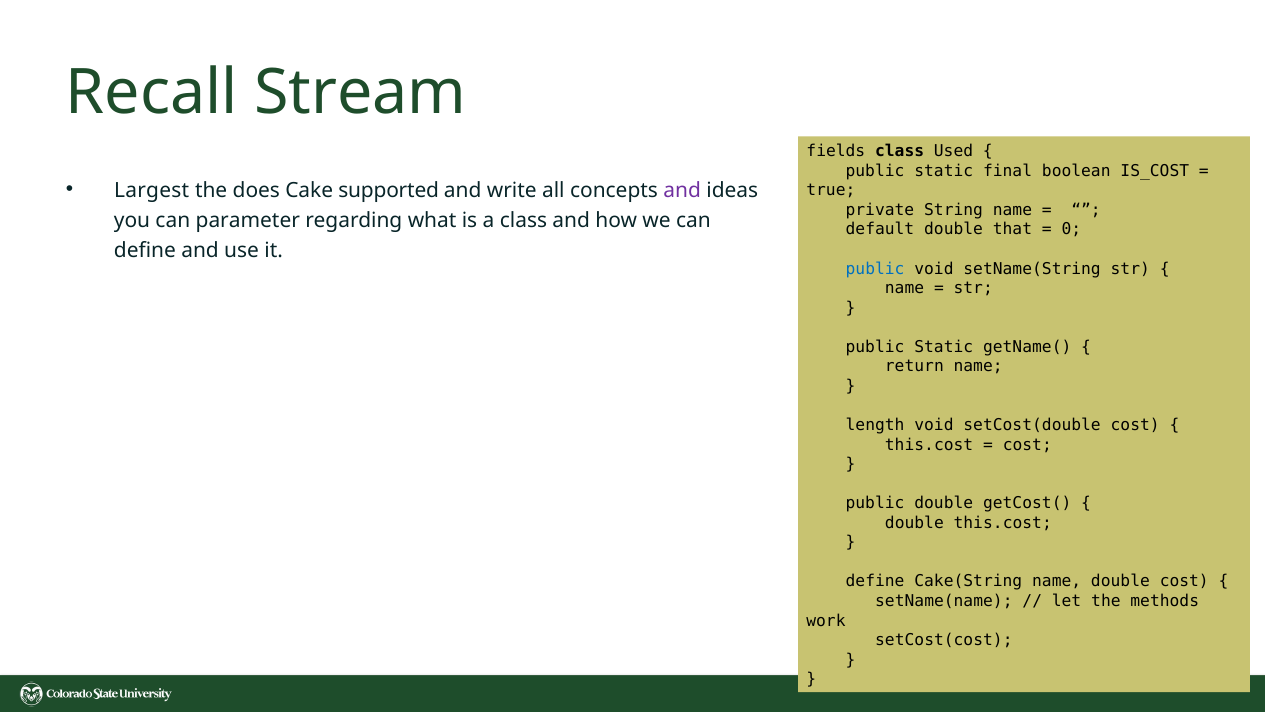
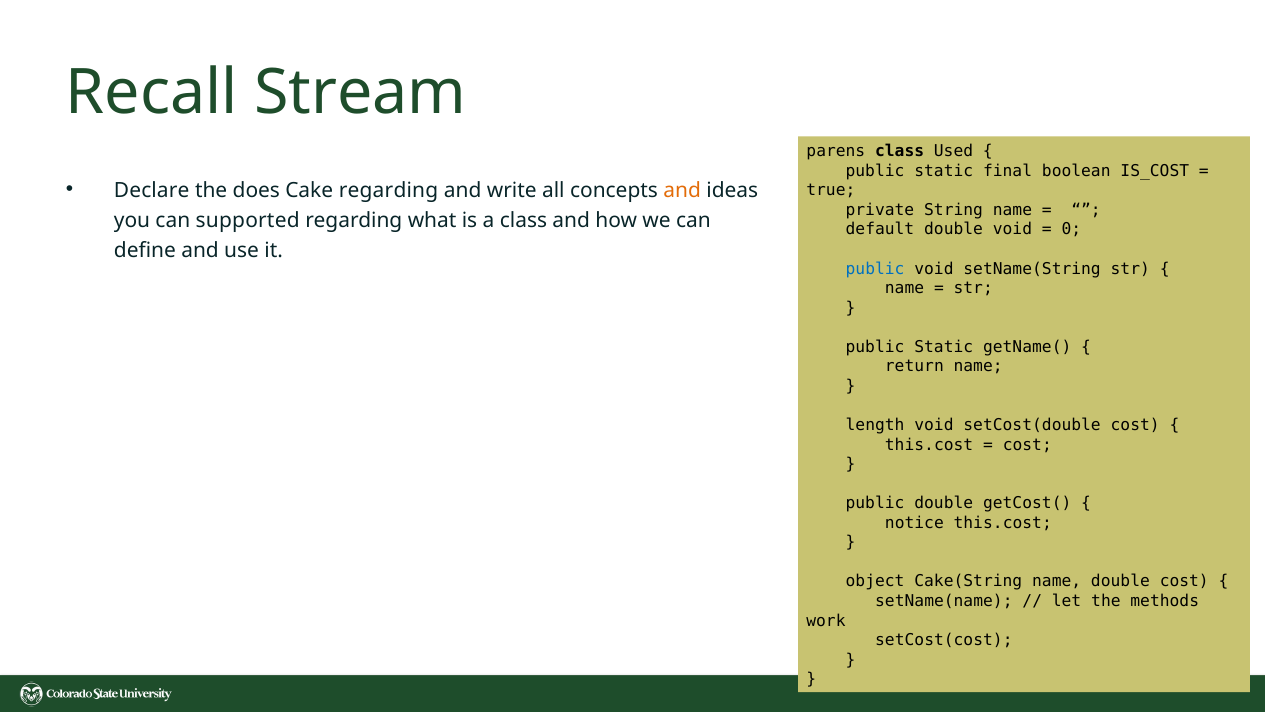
fields: fields -> parens (836, 151)
Largest: Largest -> Declare (152, 190)
Cake supported: supported -> regarding (388, 190)
and colour: purple -> orange (682, 190)
parameter: parameter -> supported (248, 220)
double that: that -> void (1012, 229)
double: double -> notice (914, 523)
define: define -> object (875, 581)
